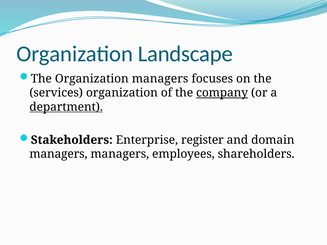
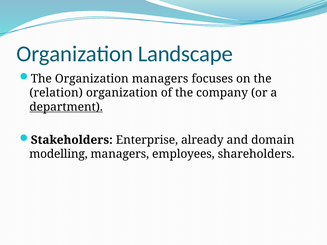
services: services -> relation (56, 93)
company underline: present -> none (222, 93)
register: register -> already (202, 140)
managers: managers -> modelling (58, 154)
